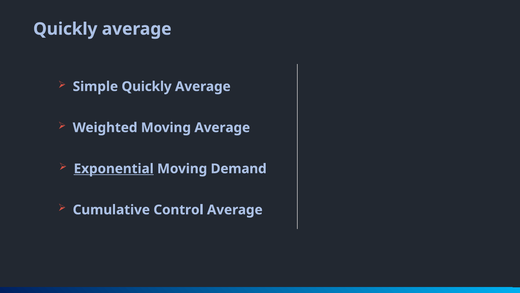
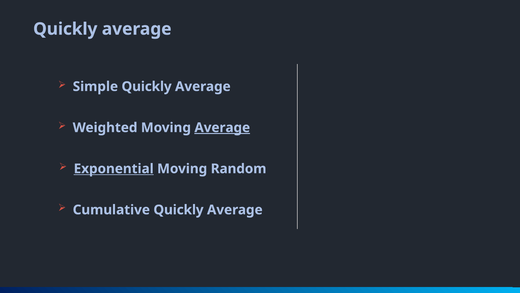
Average underline: none -> present (222, 127)
Demand: Demand -> Random (239, 168)
Cumulative Control: Control -> Quickly (178, 210)
